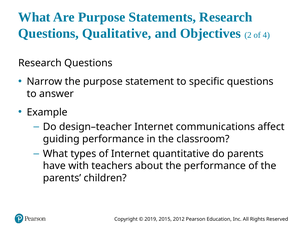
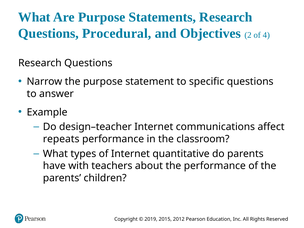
Qualitative: Qualitative -> Procedural (117, 33)
guiding: guiding -> repeats (61, 139)
